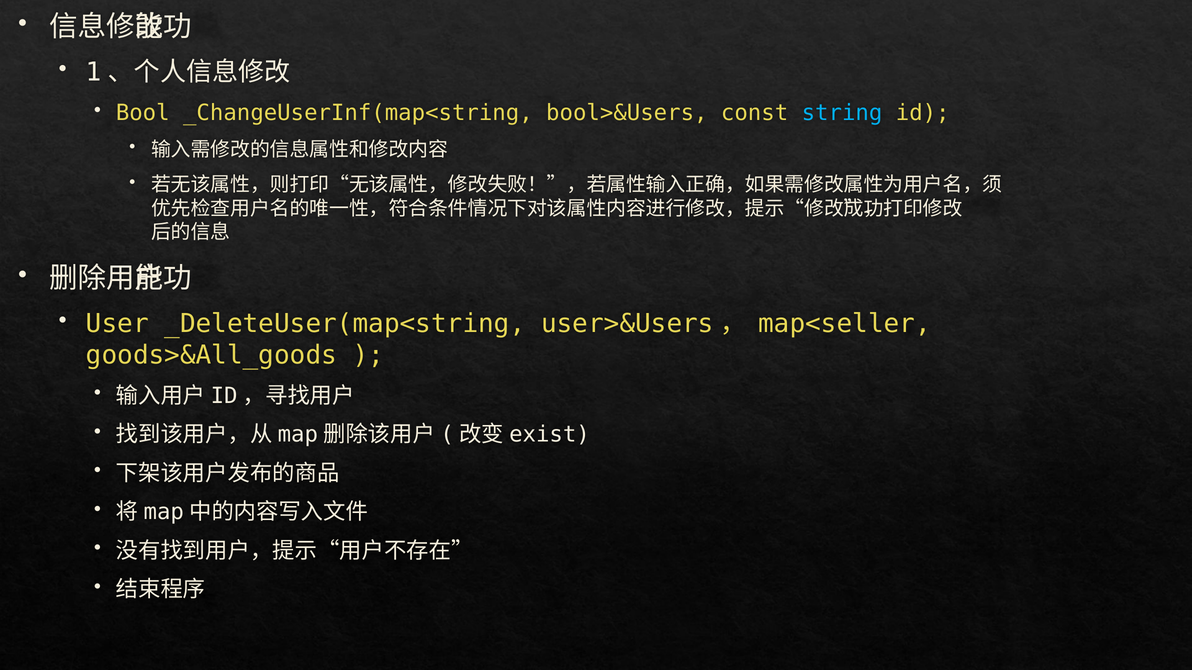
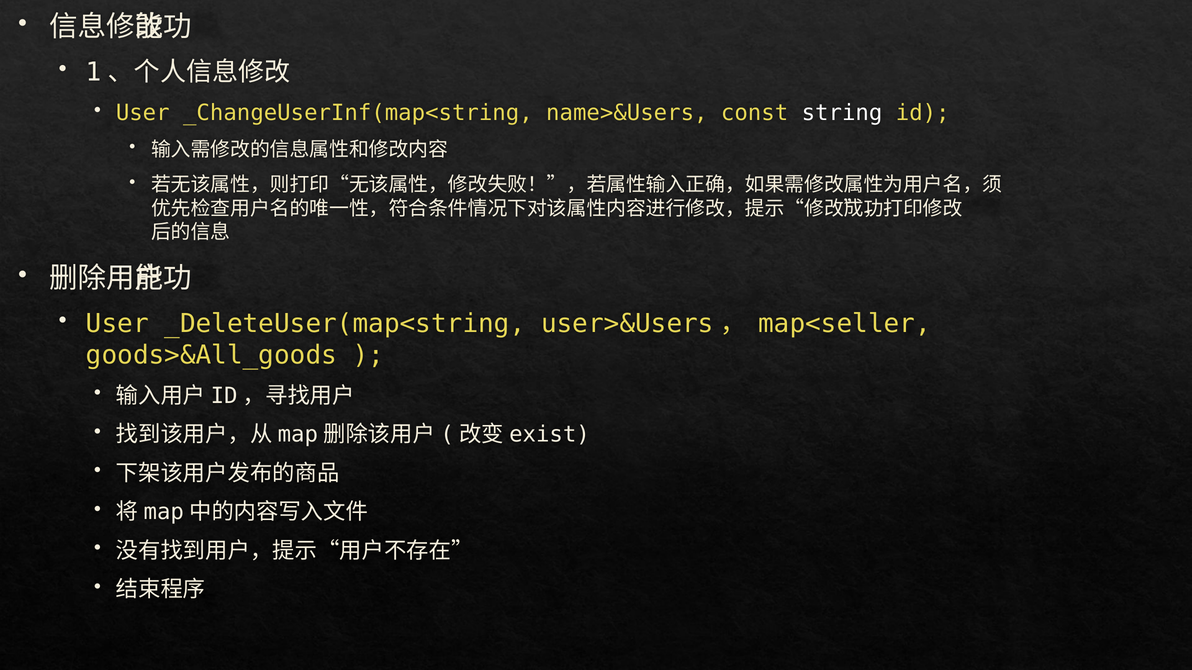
Bool: Bool -> User (143, 113)
bool>&Users: bool>&Users -> name>&Users (627, 113)
string colour: light blue -> white (842, 113)
